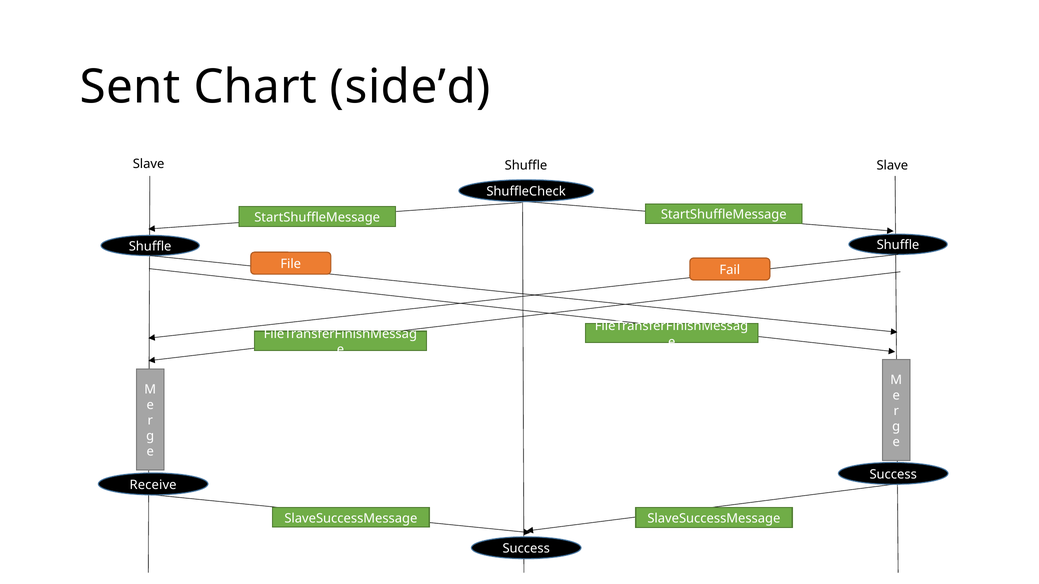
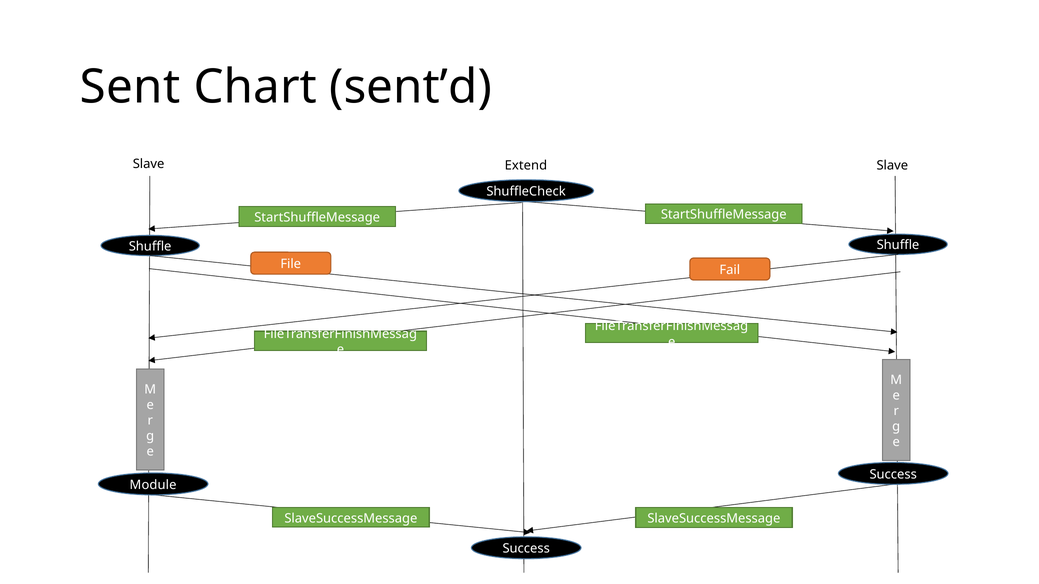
side’d: side’d -> sent’d (411, 87)
Shuffle: Shuffle -> Extend (526, 165)
Receive: Receive -> Module (153, 485)
